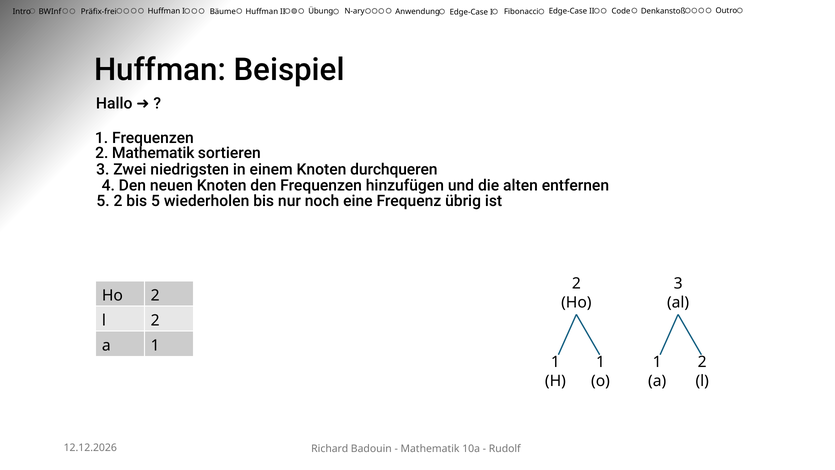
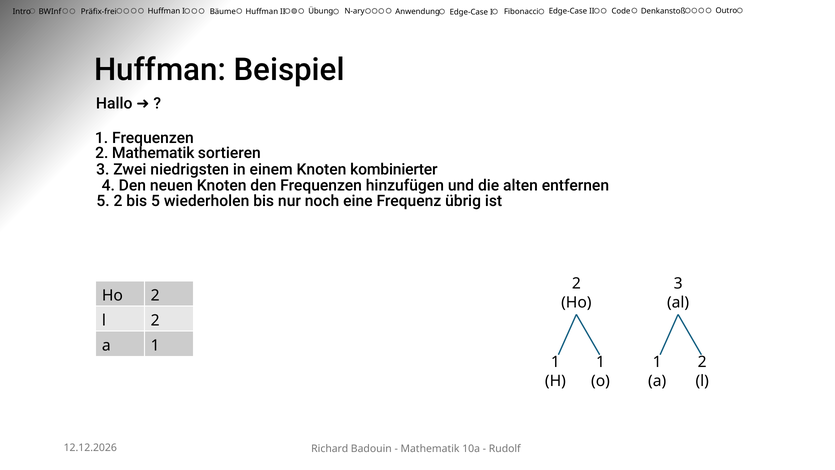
durchqueren: durchqueren -> kombinierter (394, 170)
